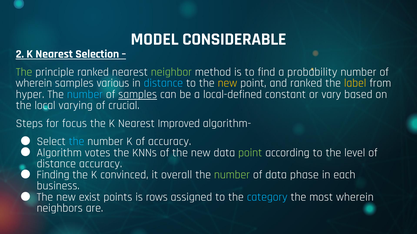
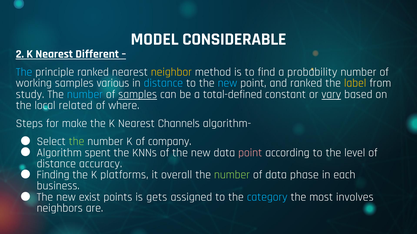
Selection: Selection -> Different (97, 54)
The colour: light green -> light blue (24, 72)
neighbor colour: light green -> yellow (171, 72)
wherein: wherein -> working (34, 83)
new colour: yellow -> light blue (227, 83)
hyper: hyper -> study (30, 94)
local-defined: local-defined -> total-defined (233, 94)
vary underline: none -> present (331, 94)
varying: varying -> related (76, 106)
crucial: crucial -> where (124, 106)
focus: focus -> make (75, 124)
Improved: Improved -> Channels (179, 124)
the colour: light blue -> light green (77, 142)
of accuracy: accuracy -> company (170, 142)
votes: votes -> spent (98, 153)
point colour: light green -> pink (250, 153)
convinced: convinced -> platforms (124, 175)
rows: rows -> gets (157, 197)
most wherein: wherein -> involves (355, 197)
